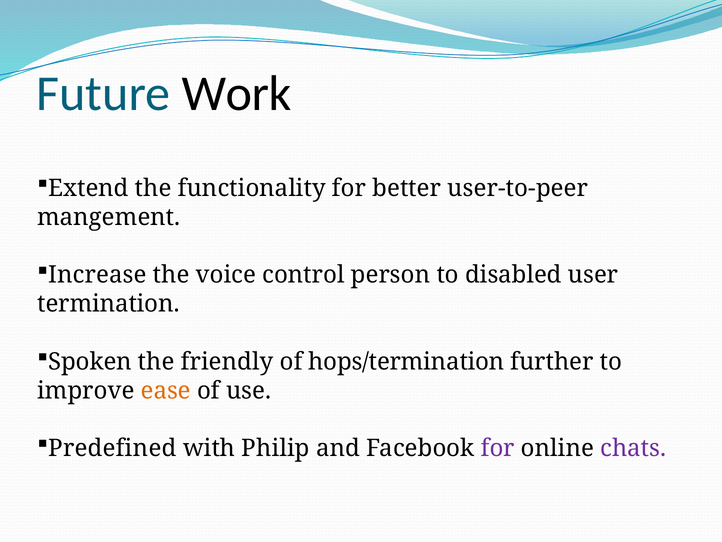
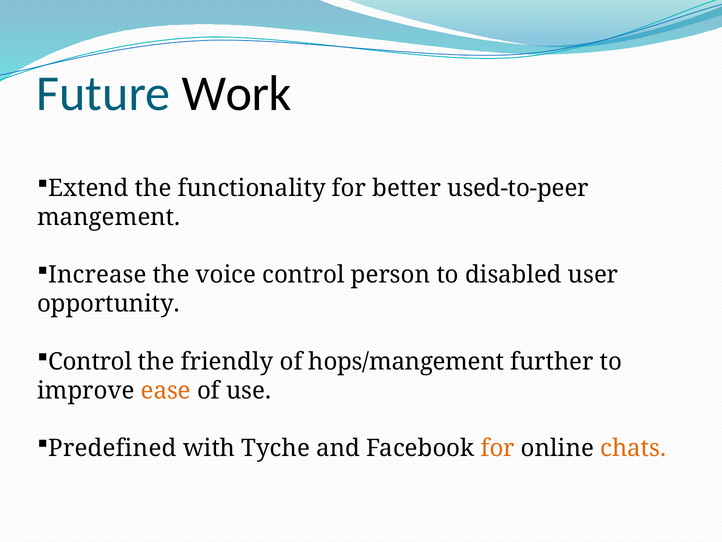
user-to-peer: user-to-peer -> used-to-peer (518, 188)
termination: termination -> opportunity (108, 304)
Spoken: Spoken -> Control (90, 361)
hops/termination: hops/termination -> hops/mangement (406, 361)
Philip: Philip -> Tyche (276, 448)
for colour: purple -> orange (498, 448)
chats colour: purple -> orange (633, 448)
